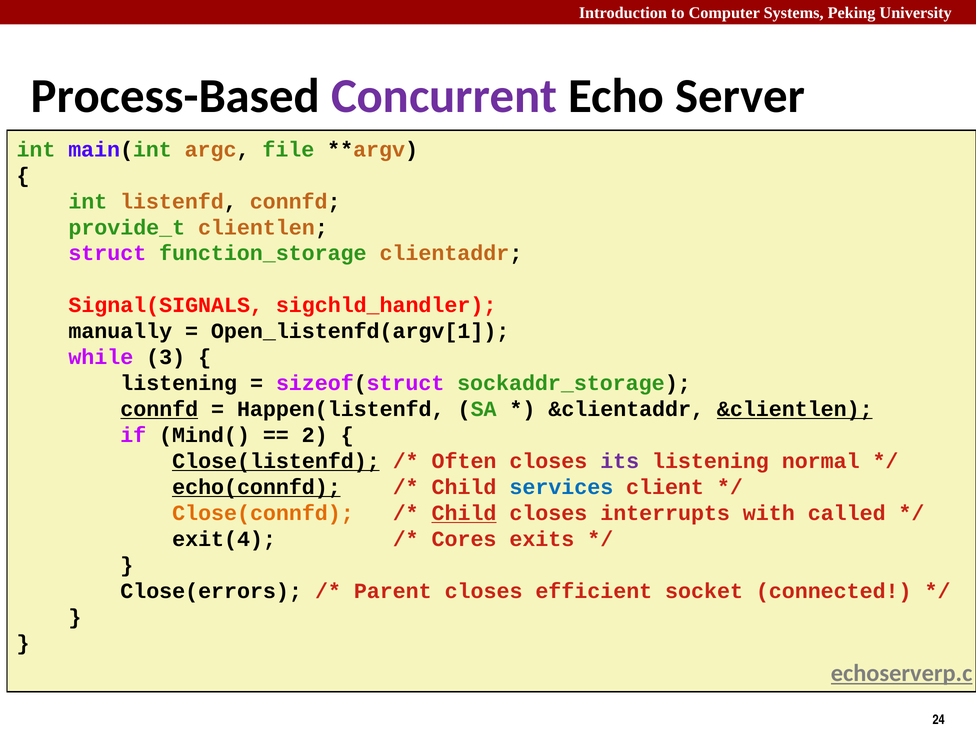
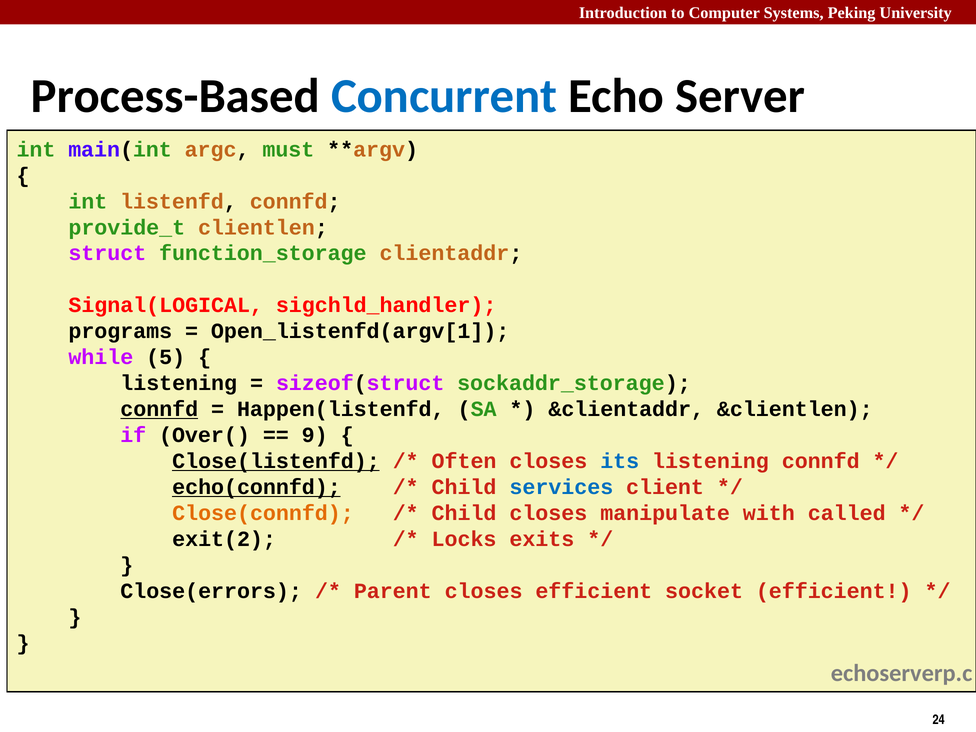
Concurrent colour: purple -> blue (444, 96)
file: file -> must (288, 149)
Signal(SIGNALS: Signal(SIGNALS -> Signal(LOGICAL (166, 305)
manually: manually -> programs (120, 331)
3: 3 -> 5 (166, 357)
&clientlen underline: present -> none (795, 409)
Mind(: Mind( -> Over( (204, 435)
2: 2 -> 9 (315, 435)
its colour: purple -> blue (620, 461)
listening normal: normal -> connfd (821, 461)
Child underline: present -> none (464, 513)
interrupts: interrupts -> manipulate (665, 513)
exit(4: exit(4 -> exit(2 (224, 539)
Cores: Cores -> Locks (464, 539)
socket connected: connected -> efficient (834, 591)
echoserverp.c underline: present -> none (902, 673)
